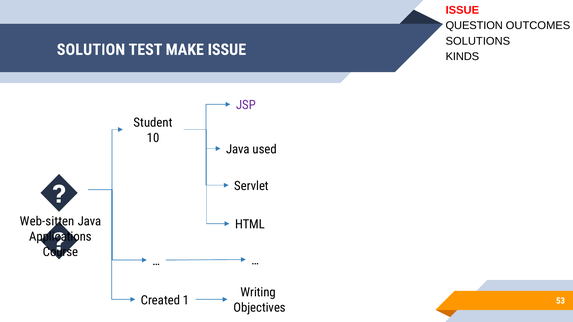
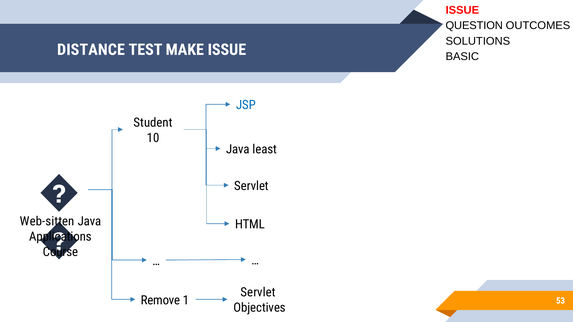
SOLUTION: SOLUTION -> DISTANCE (91, 50)
KINDS: KINDS -> BASIC (462, 56)
JSP colour: purple -> blue (246, 105)
used: used -> least (265, 149)
Writing: Writing -> Servlet (258, 293)
Created: Created -> Remove (161, 300)
